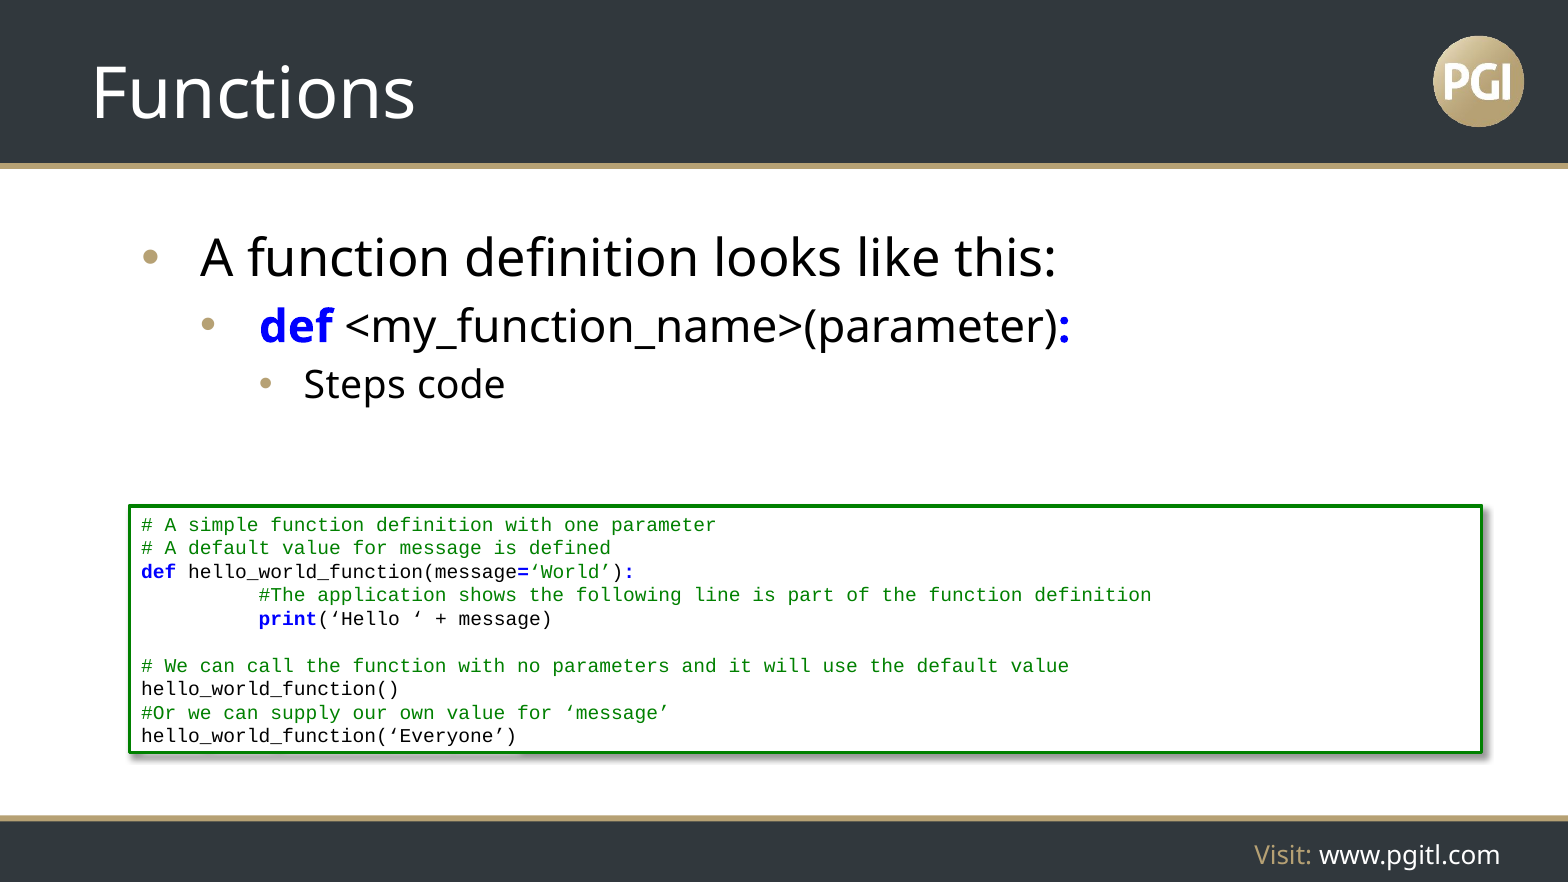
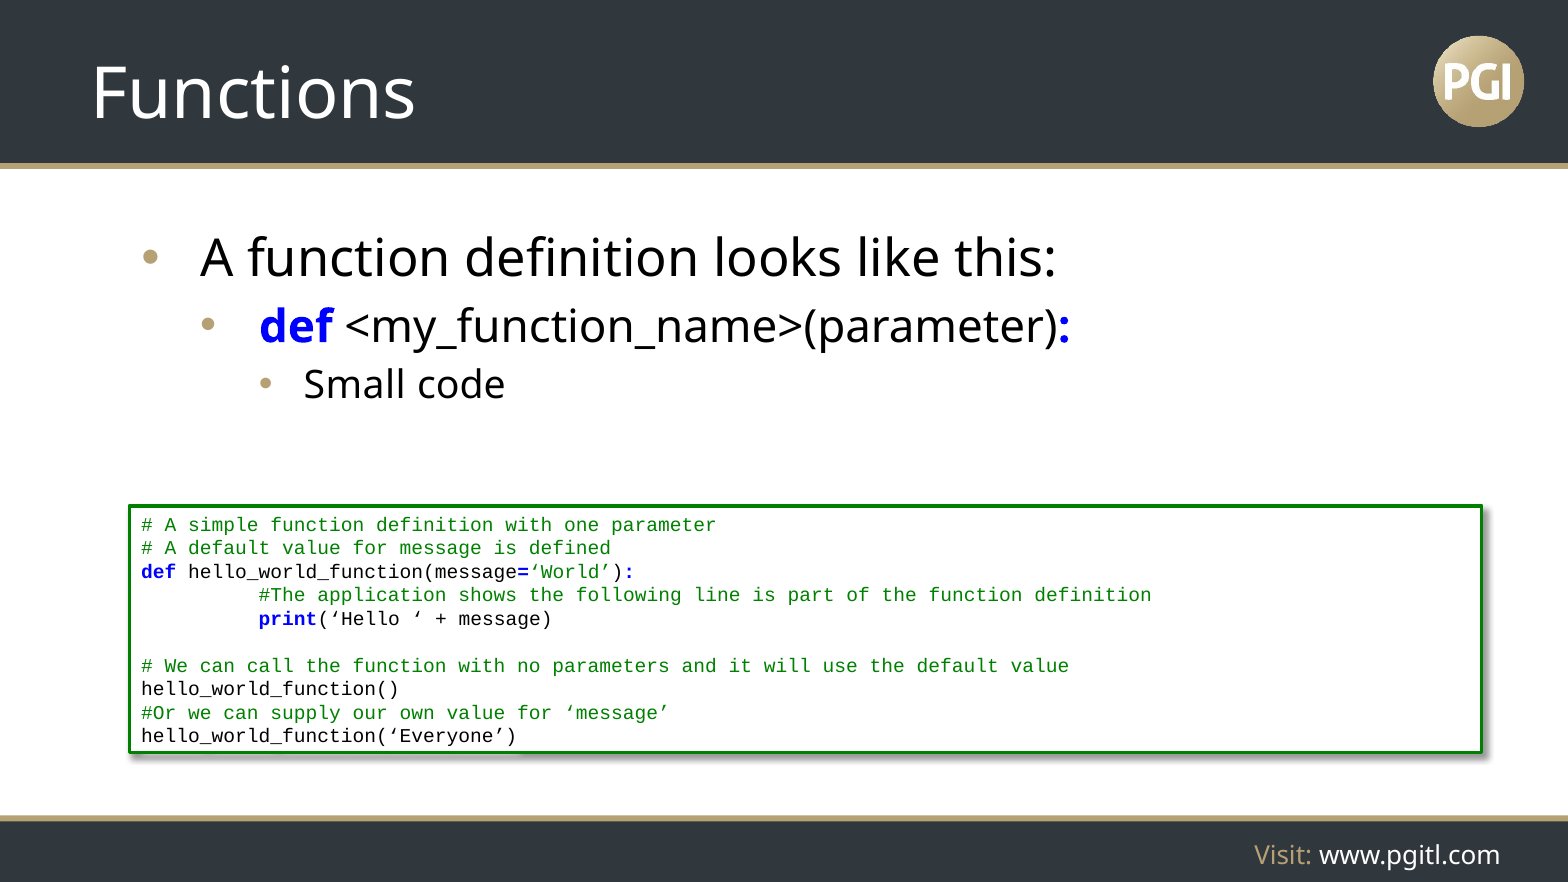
Steps: Steps -> Small (355, 385)
